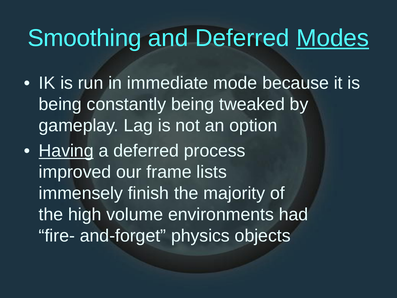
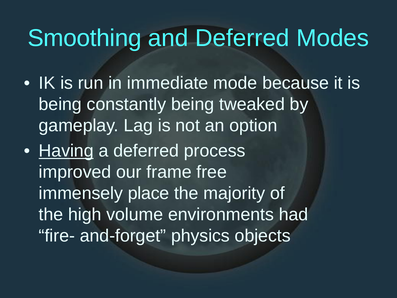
Modes underline: present -> none (333, 38)
lists: lists -> free (212, 172)
finish: finish -> place (149, 193)
